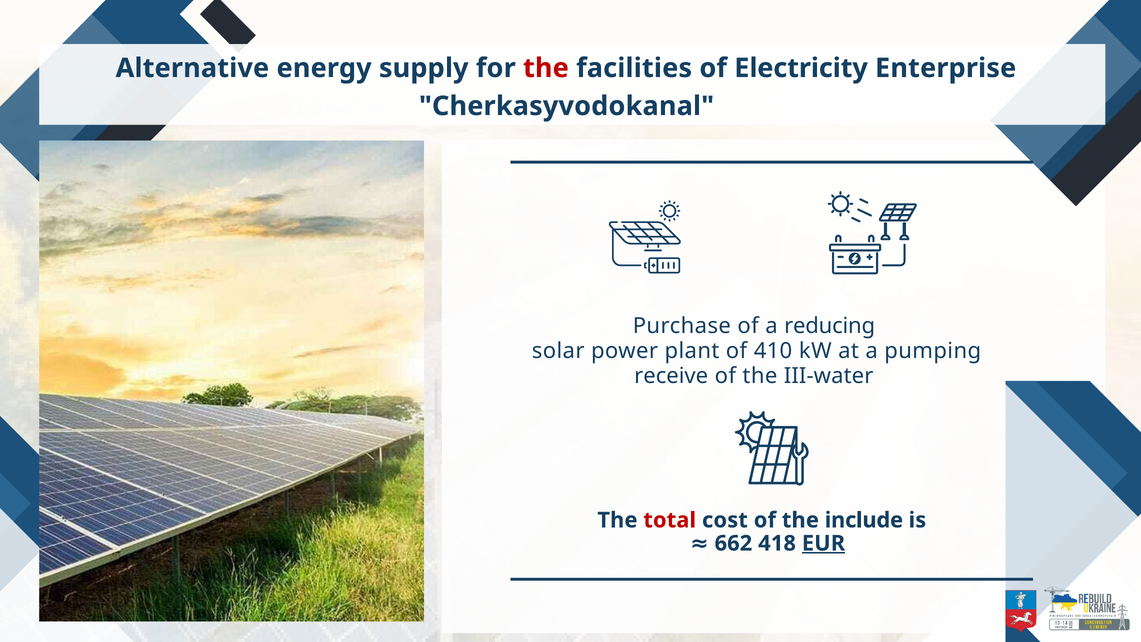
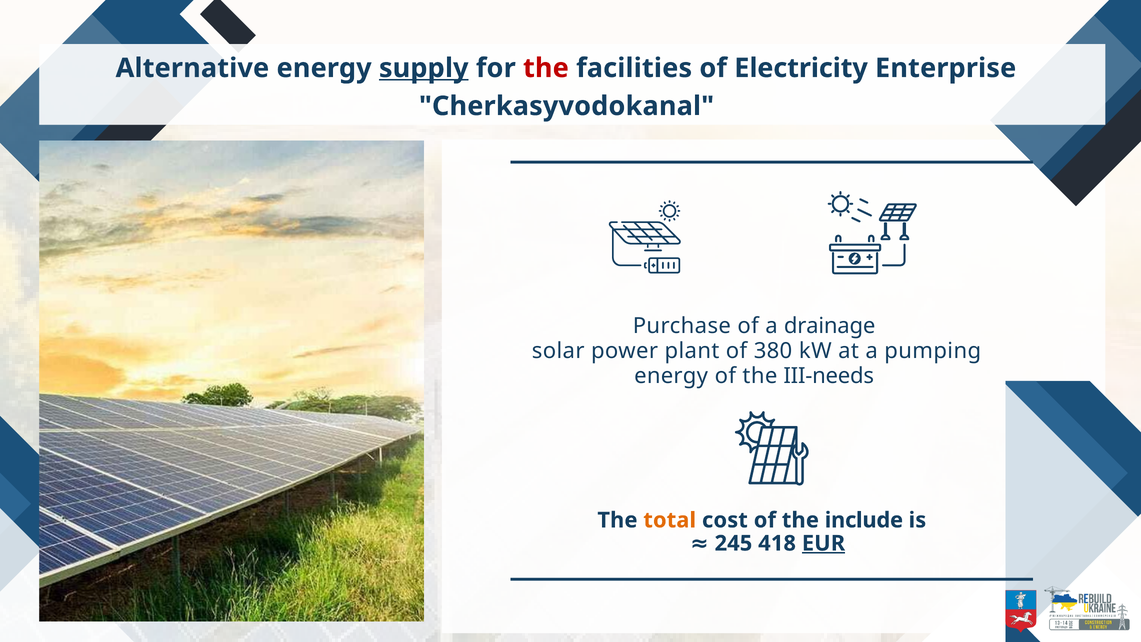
supply underline: none -> present (424, 68)
reducing: reducing -> drainage (830, 326)
410: 410 -> 380 (773, 351)
receive: receive -> energy (671, 376)
III-water: III-water -> III-needs (829, 376)
total colour: red -> orange (670, 520)
662: 662 -> 245 (733, 543)
